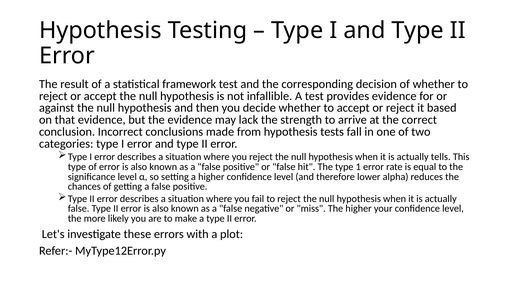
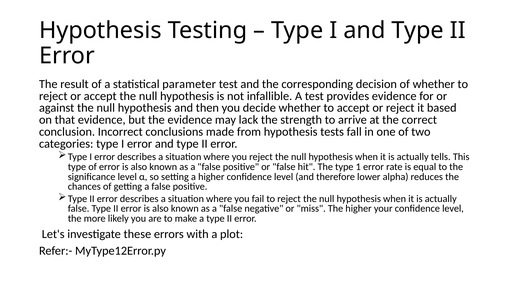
framework: framework -> parameter (189, 84)
